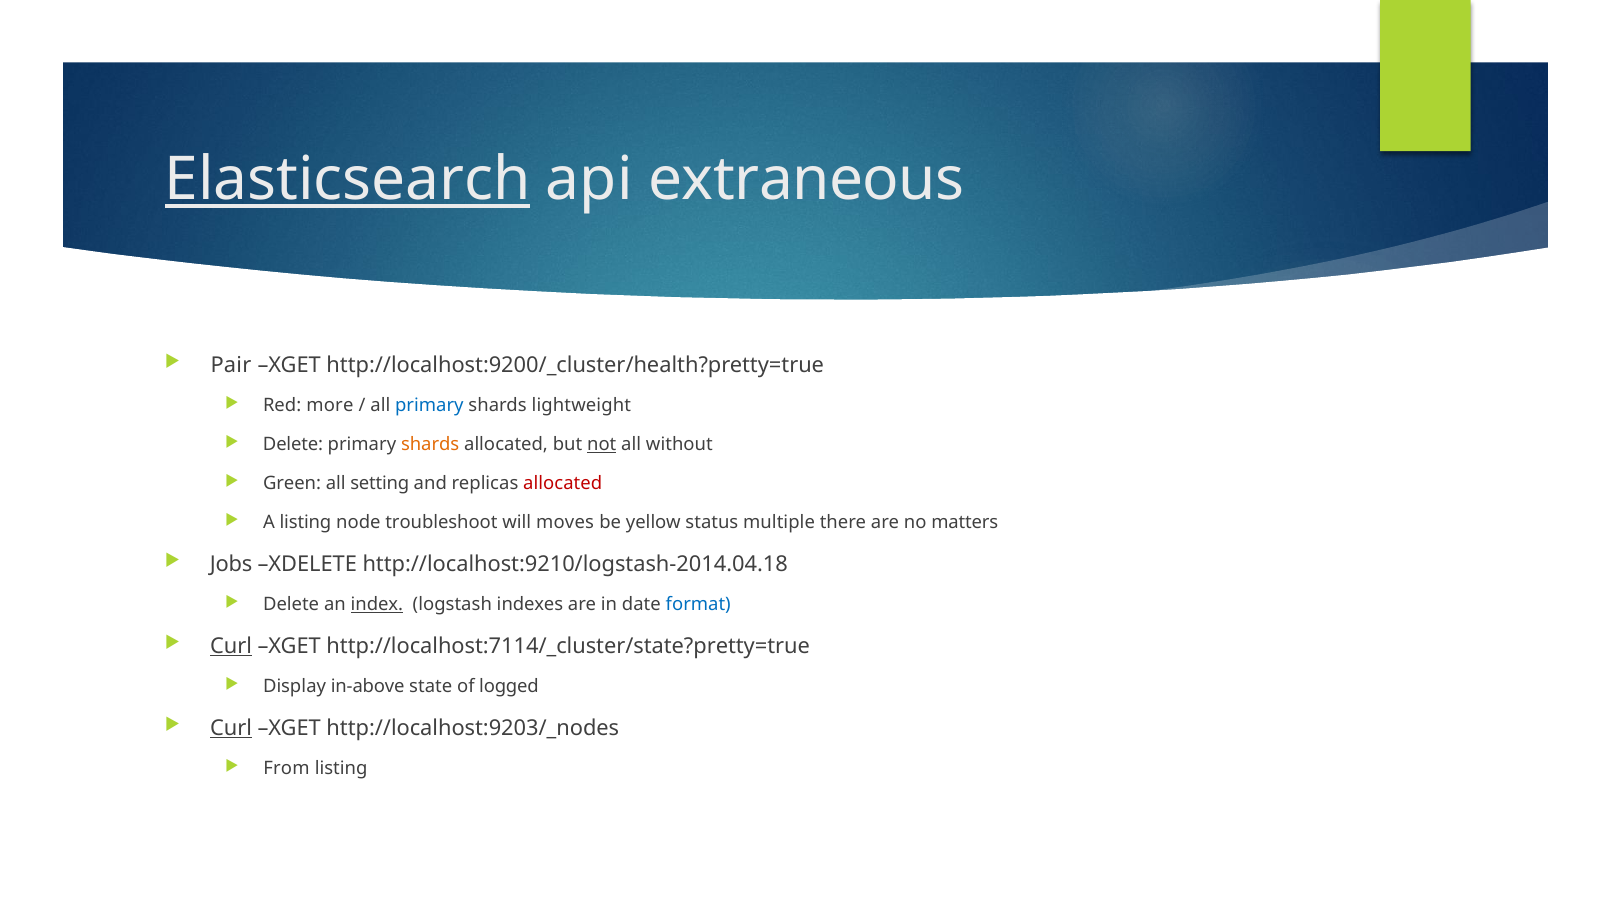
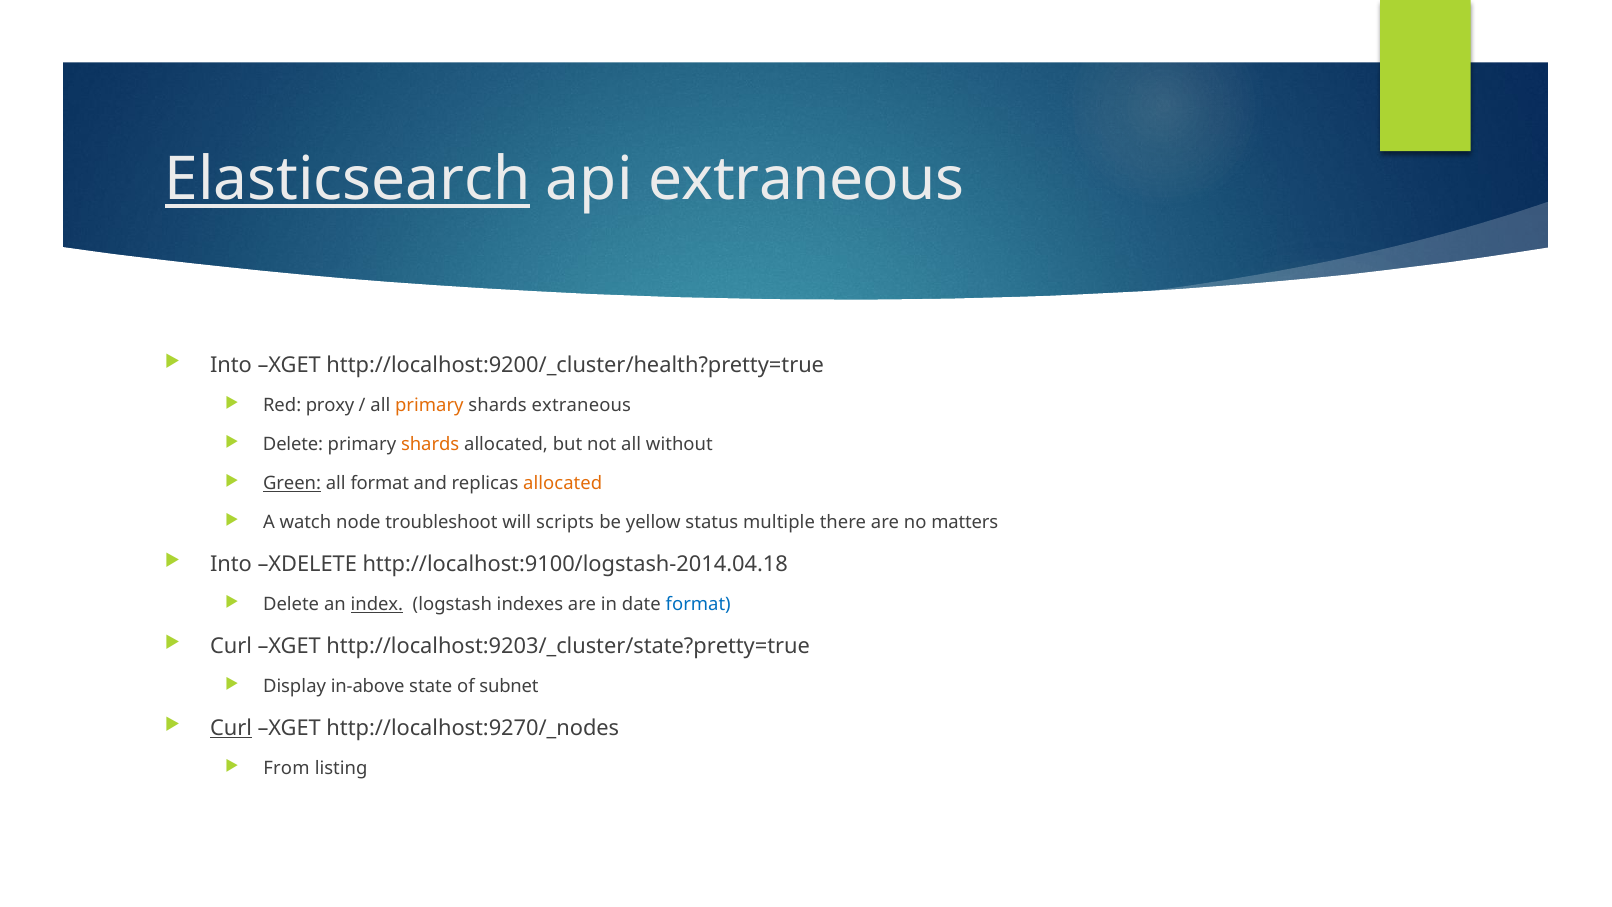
Pair: Pair -> Into (231, 365)
more: more -> proxy (330, 406)
primary colour: blue -> orange (429, 406)
shards lightweight: lightweight -> extraneous (581, 406)
not underline: present -> none (602, 445)
Green underline: none -> present (292, 484)
all setting: setting -> format (380, 484)
allocated colour: red -> orange (563, 484)
A listing: listing -> watch (305, 523)
moves: moves -> scripts (565, 523)
Jobs: Jobs -> Into (231, 564)
http://localhost:9210/logstash-2014.04.18: http://localhost:9210/logstash-2014.04.18 -> http://localhost:9100/logstash-2014.04.18 (575, 564)
Curl underline: present -> none (231, 646)
http://localhost:7114/_cluster/state?pretty=true: http://localhost:7114/_cluster/state?pretty=true -> http://localhost:9203/_cluster/state?pretty=true (568, 646)
logged: logged -> subnet (509, 687)
http://localhost:9203/_nodes: http://localhost:9203/_nodes -> http://localhost:9270/_nodes (473, 728)
